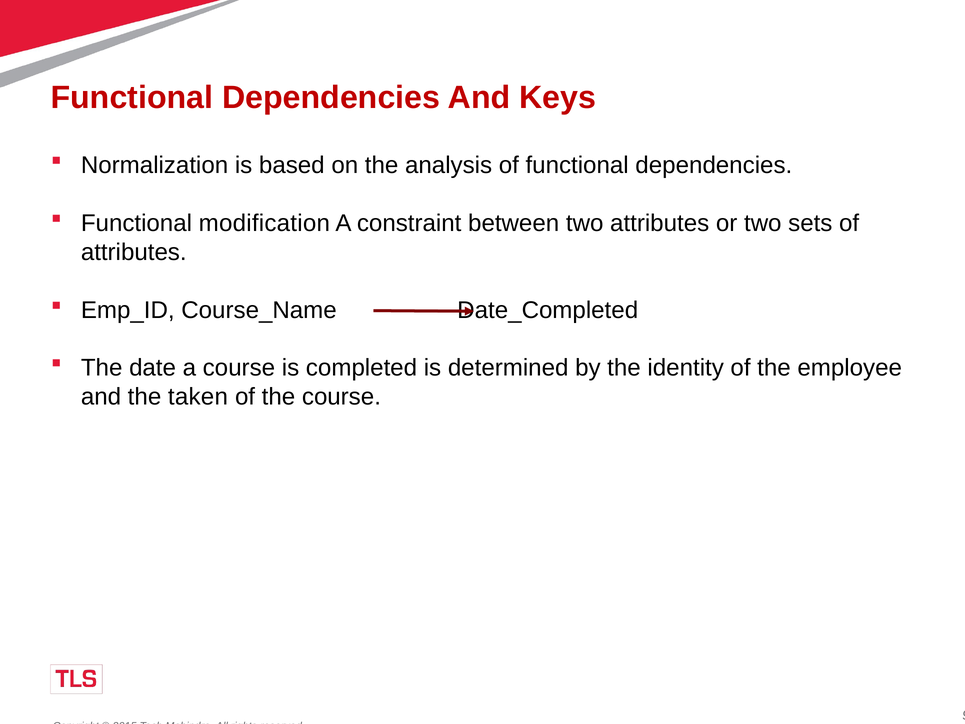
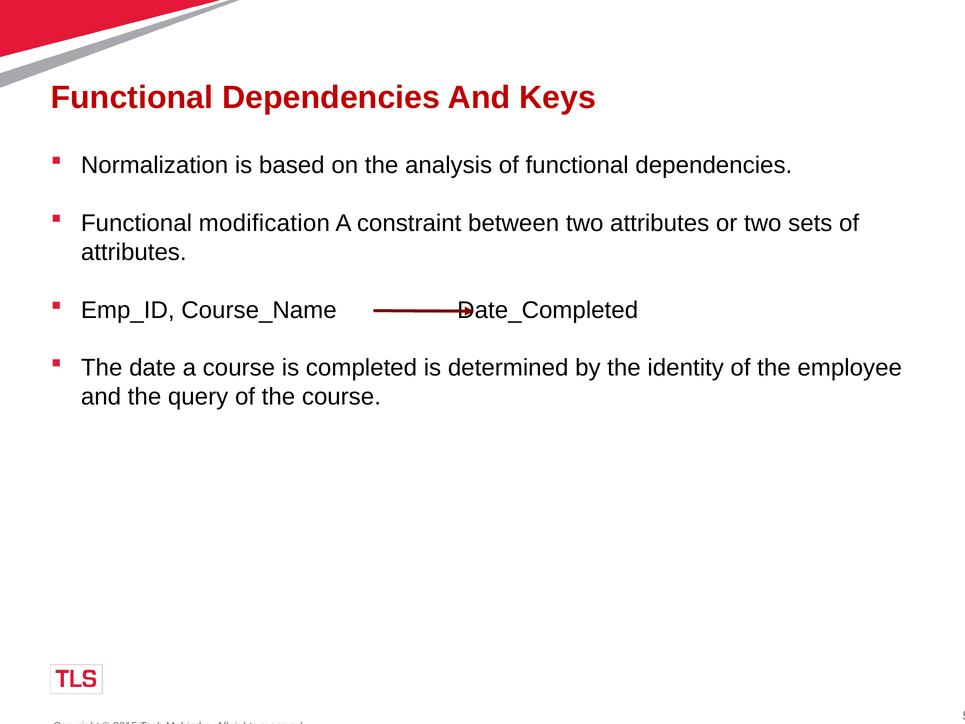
taken: taken -> query (198, 397)
